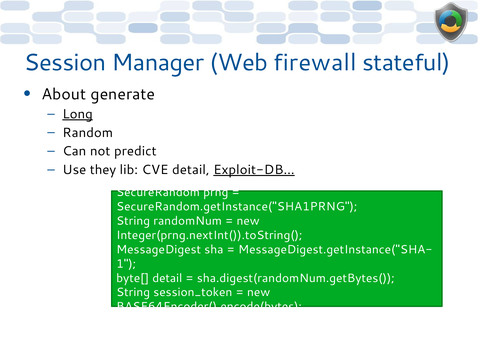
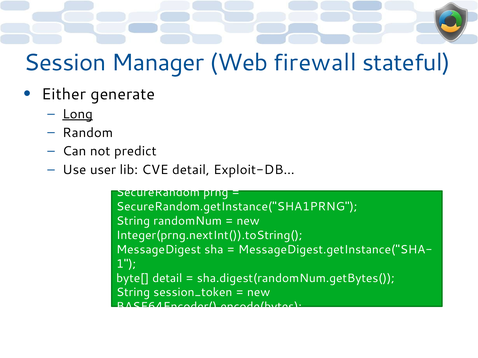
About: About -> Either (64, 94)
they: they -> user (103, 170)
Exploit-DB… underline: present -> none (254, 170)
